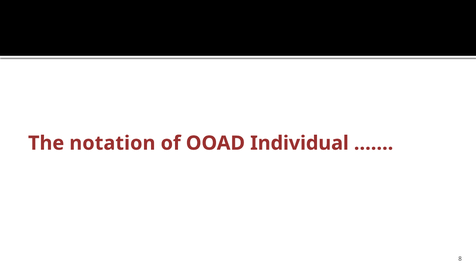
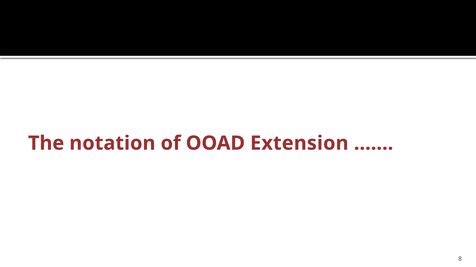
Individual: Individual -> Extension (299, 144)
